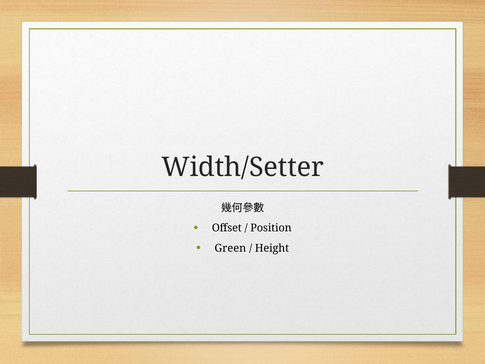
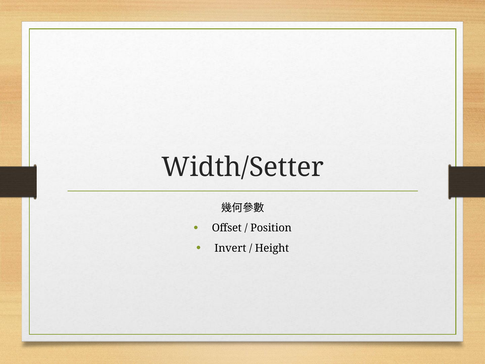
Green: Green -> Invert (230, 248)
